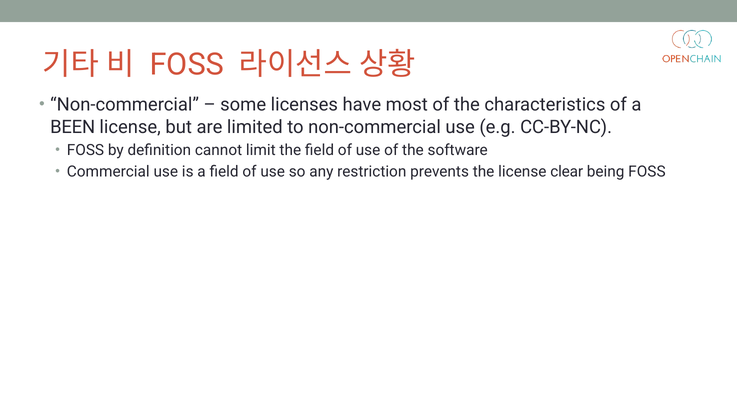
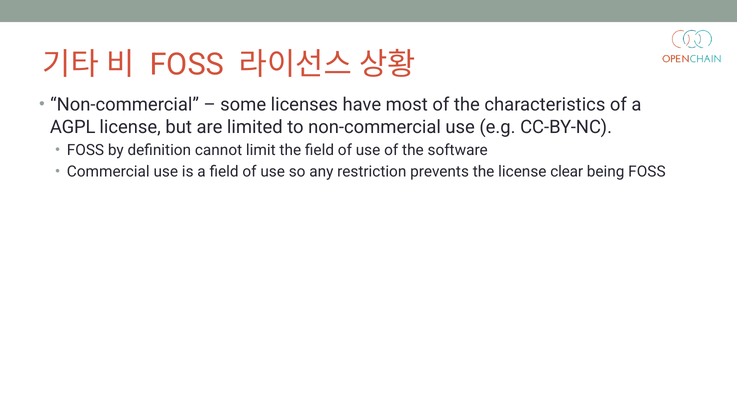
BEEN: BEEN -> AGPL (73, 127)
